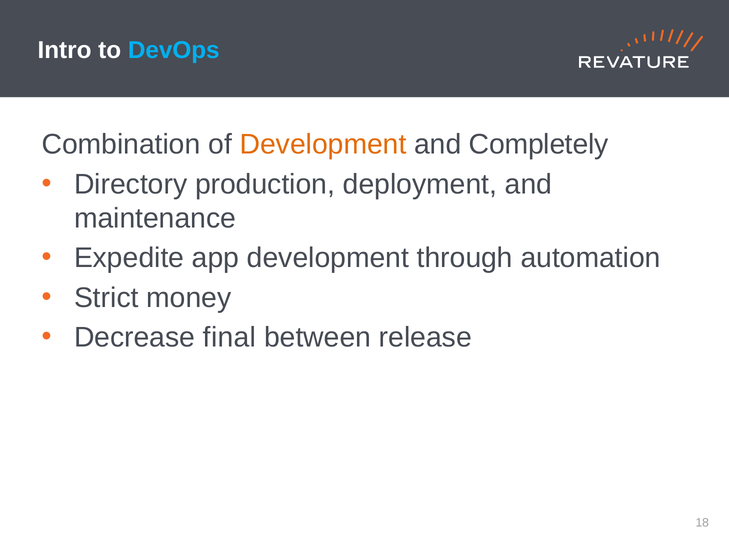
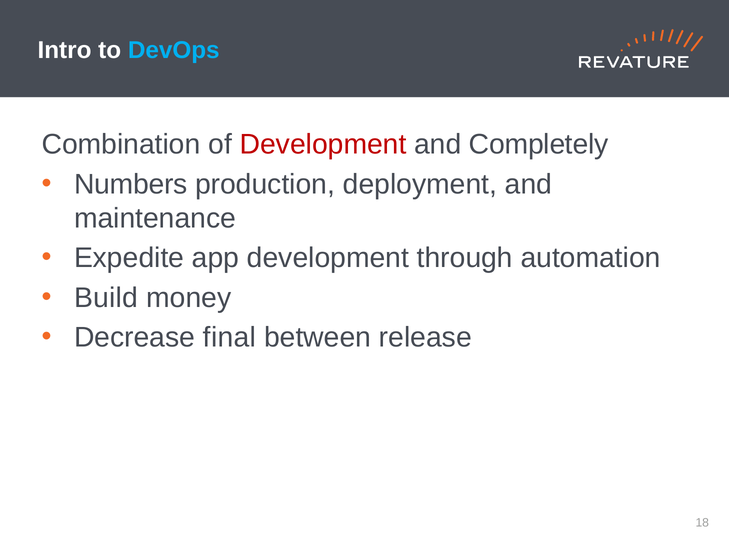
Development colour: orange -> red (323, 144)
Directory: Directory -> Numbers (131, 184)
Strict: Strict -> Build (106, 298)
